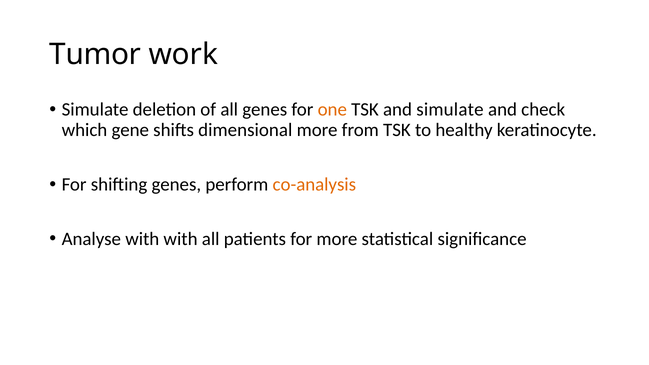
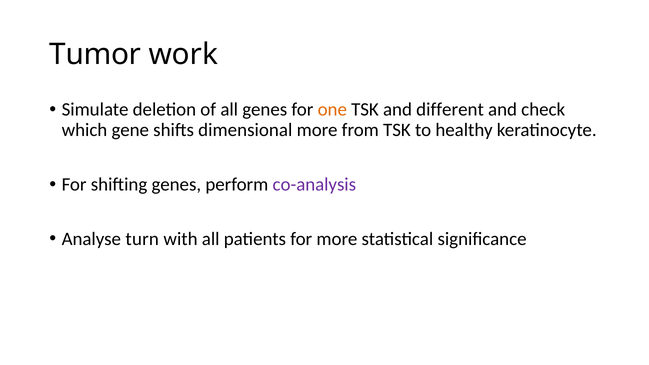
and simulate: simulate -> different (450, 110)
co-analysis colour: orange -> purple (314, 185)
Analyse with: with -> turn (142, 239)
